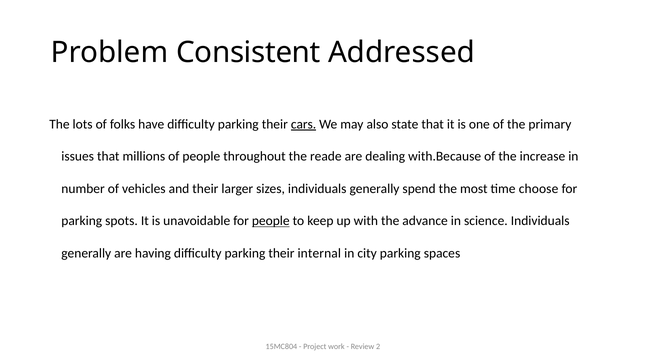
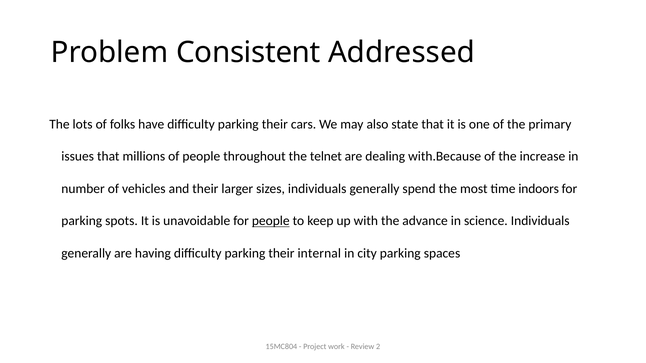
cars underline: present -> none (304, 124)
reade: reade -> telnet (326, 157)
choose: choose -> indoors (539, 189)
